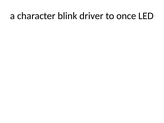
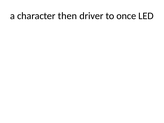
blink: blink -> then (67, 16)
